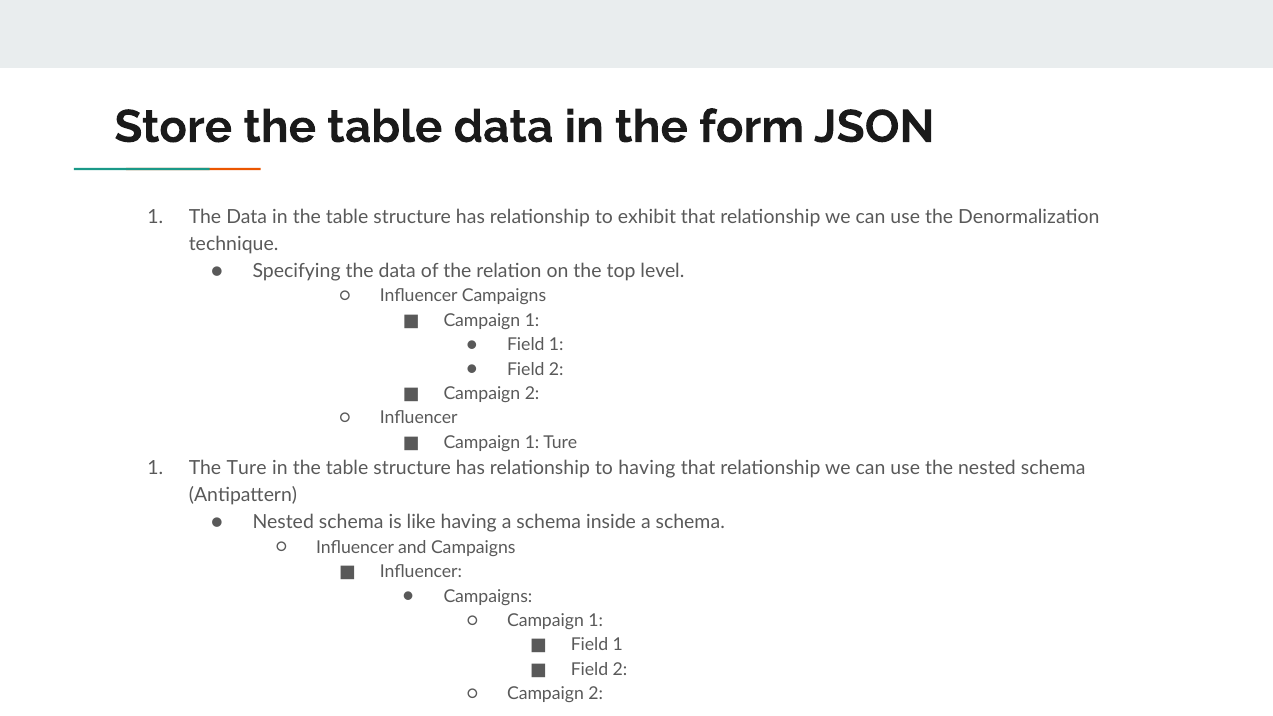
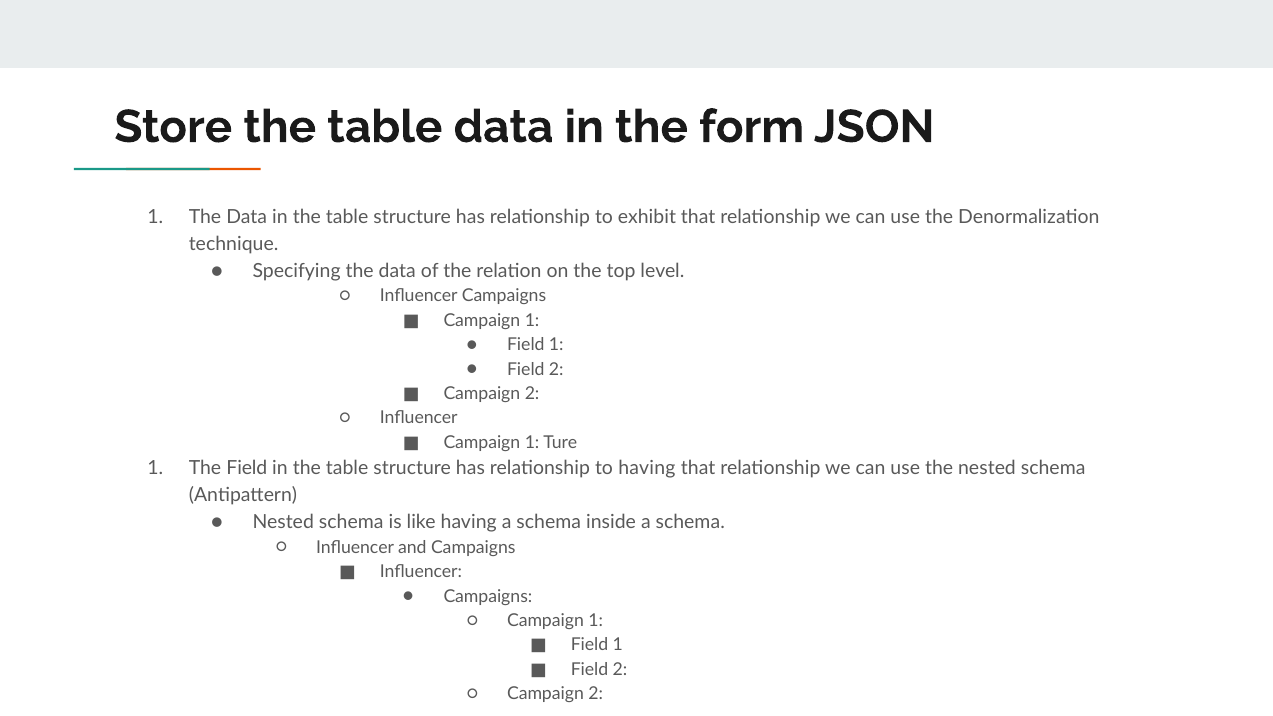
The Ture: Ture -> Field (247, 469)
